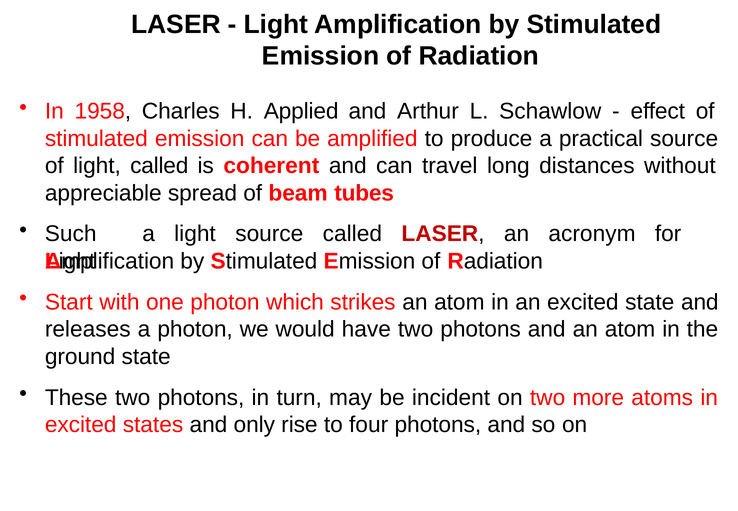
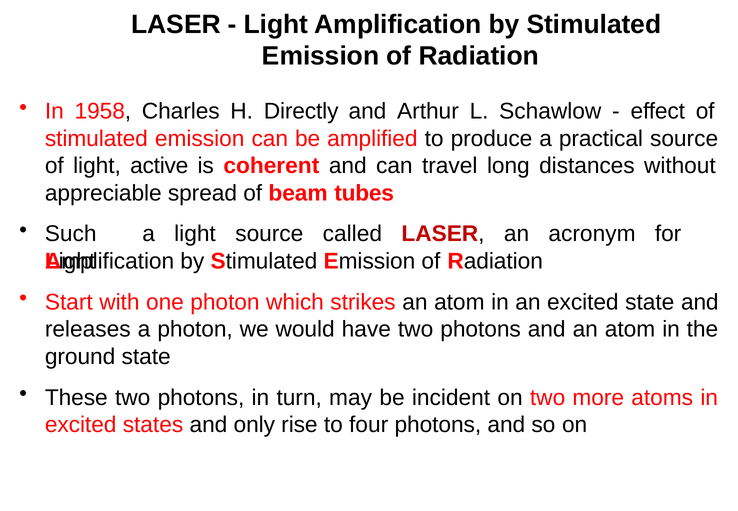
Applied: Applied -> Directly (301, 111)
light called: called -> active (159, 166)
